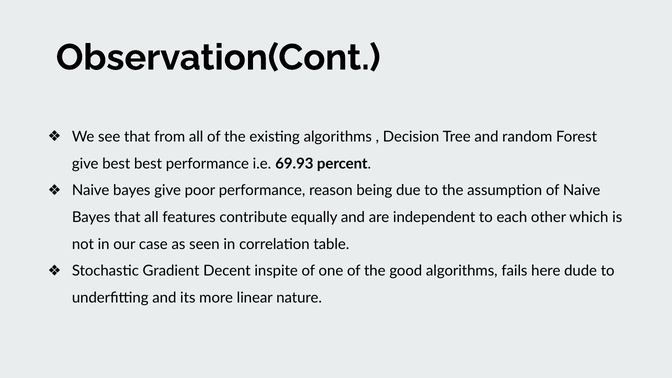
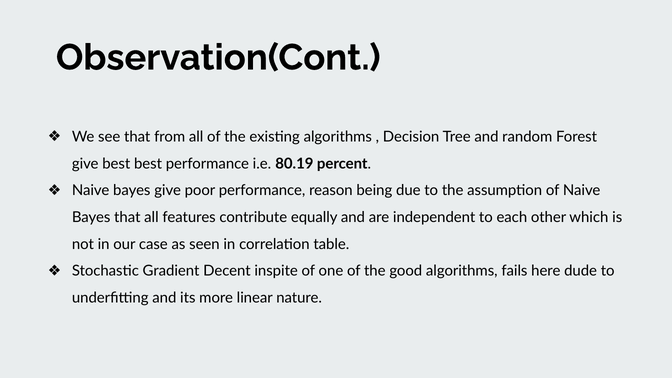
69.93: 69.93 -> 80.19 (294, 164)
